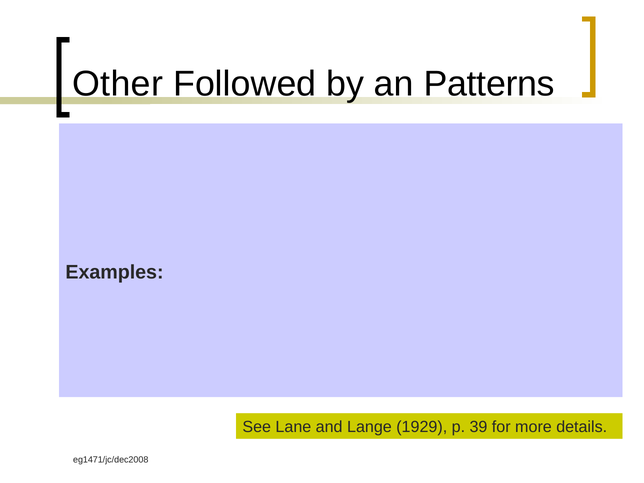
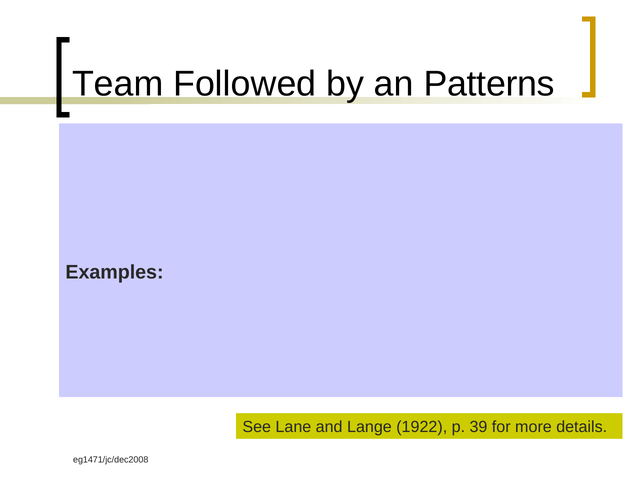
Other: Other -> Team (118, 84)
1929: 1929 -> 1922 (422, 427)
